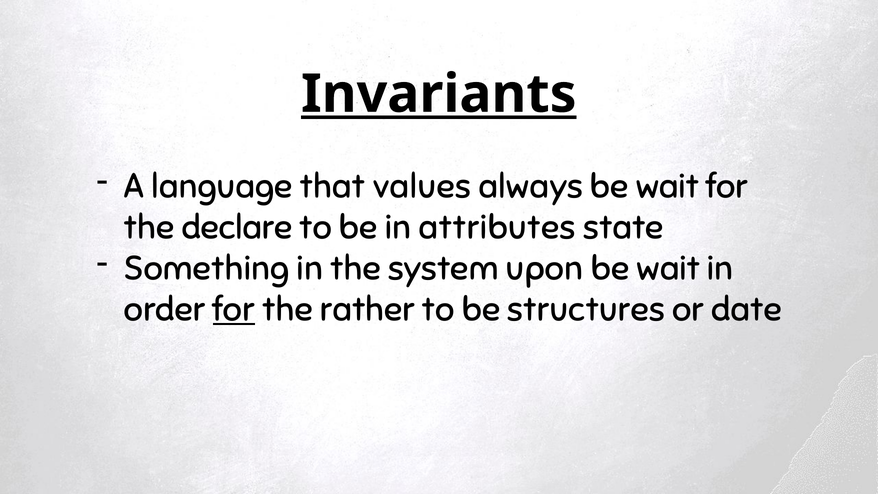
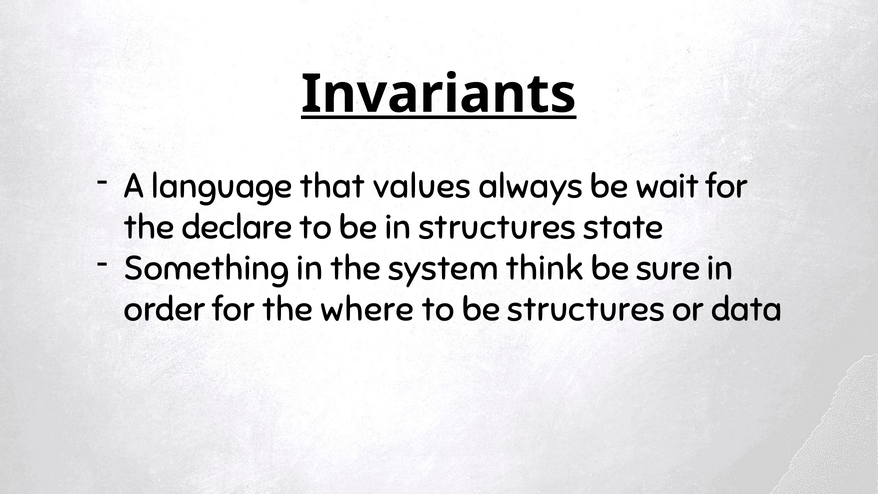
in attributes: attributes -> structures (497, 227)
upon: upon -> think (545, 268)
wait: wait -> sure (668, 268)
for underline: present -> none (234, 309)
rather: rather -> where (367, 309)
date: date -> data (747, 309)
